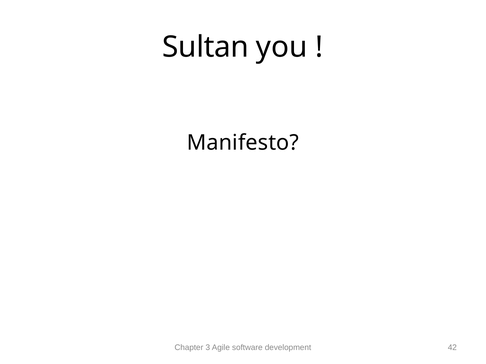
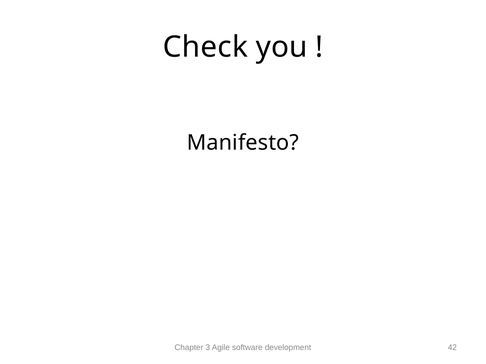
Sultan: Sultan -> Check (205, 47)
